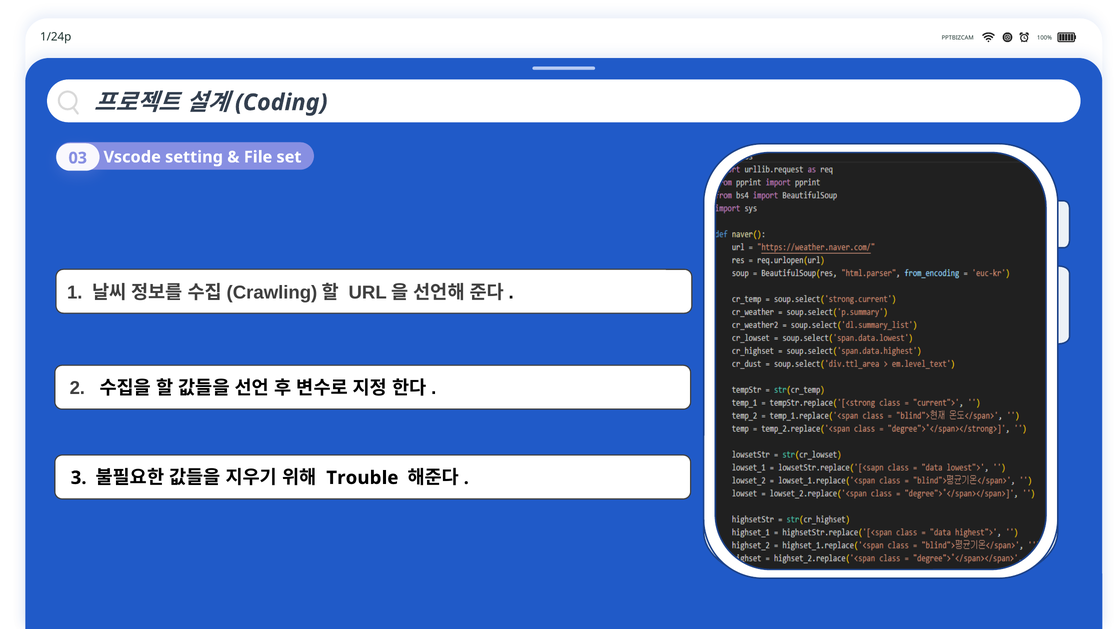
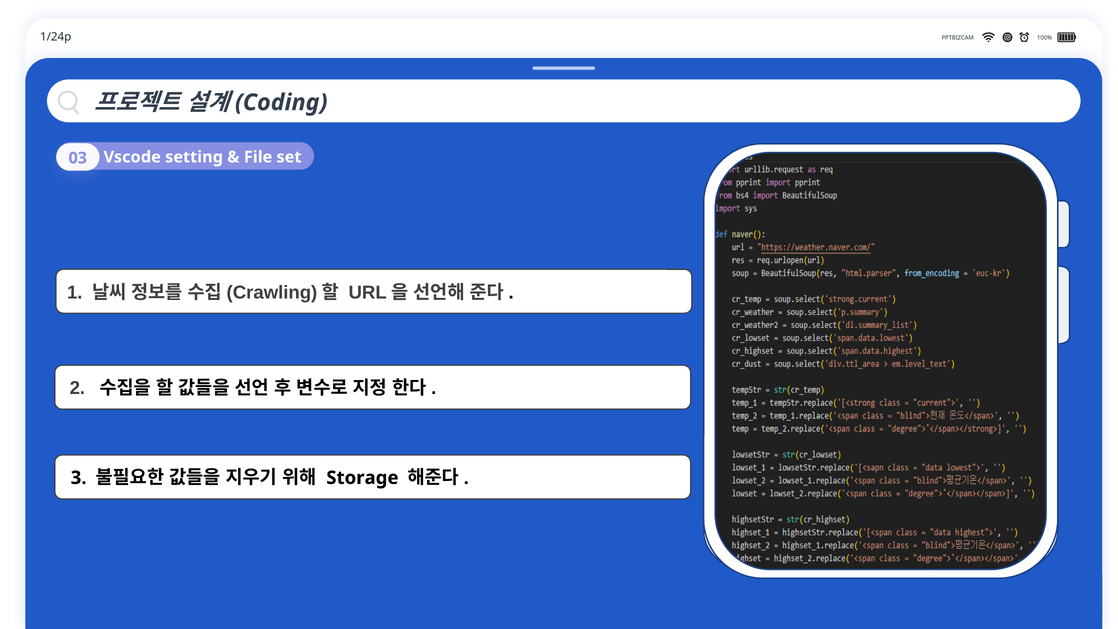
Trouble: Trouble -> Storage (362, 478)
